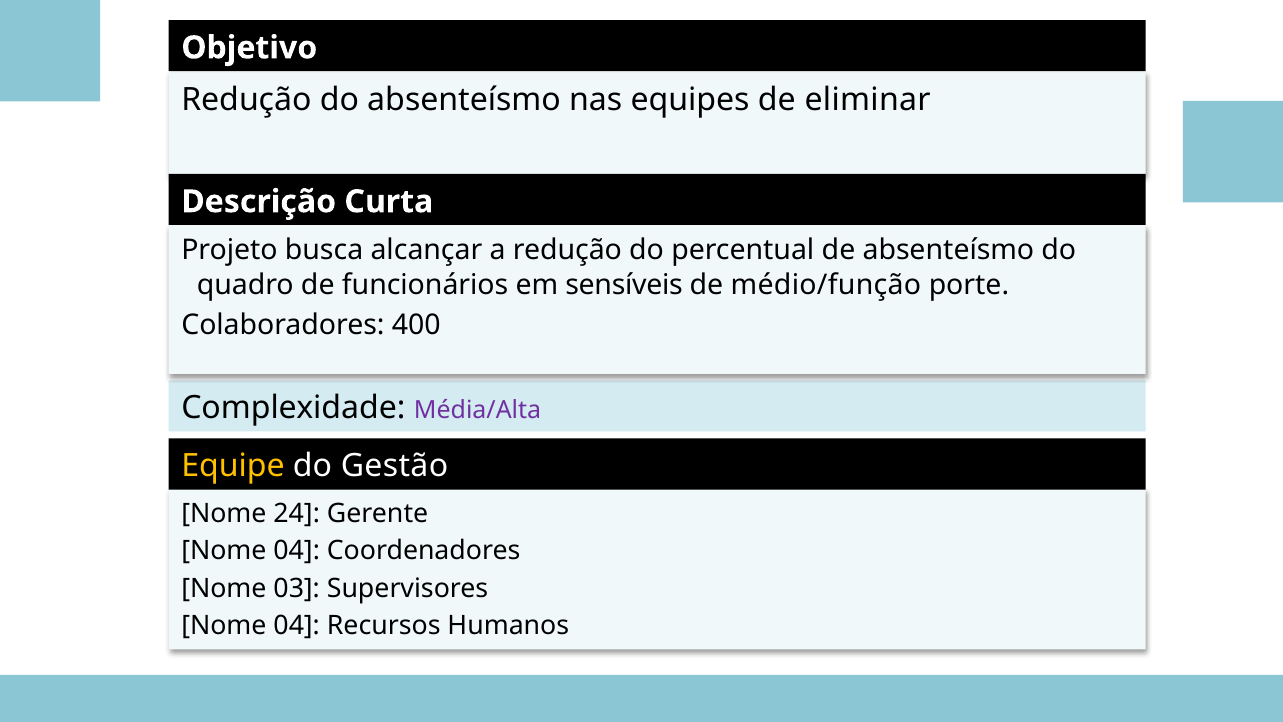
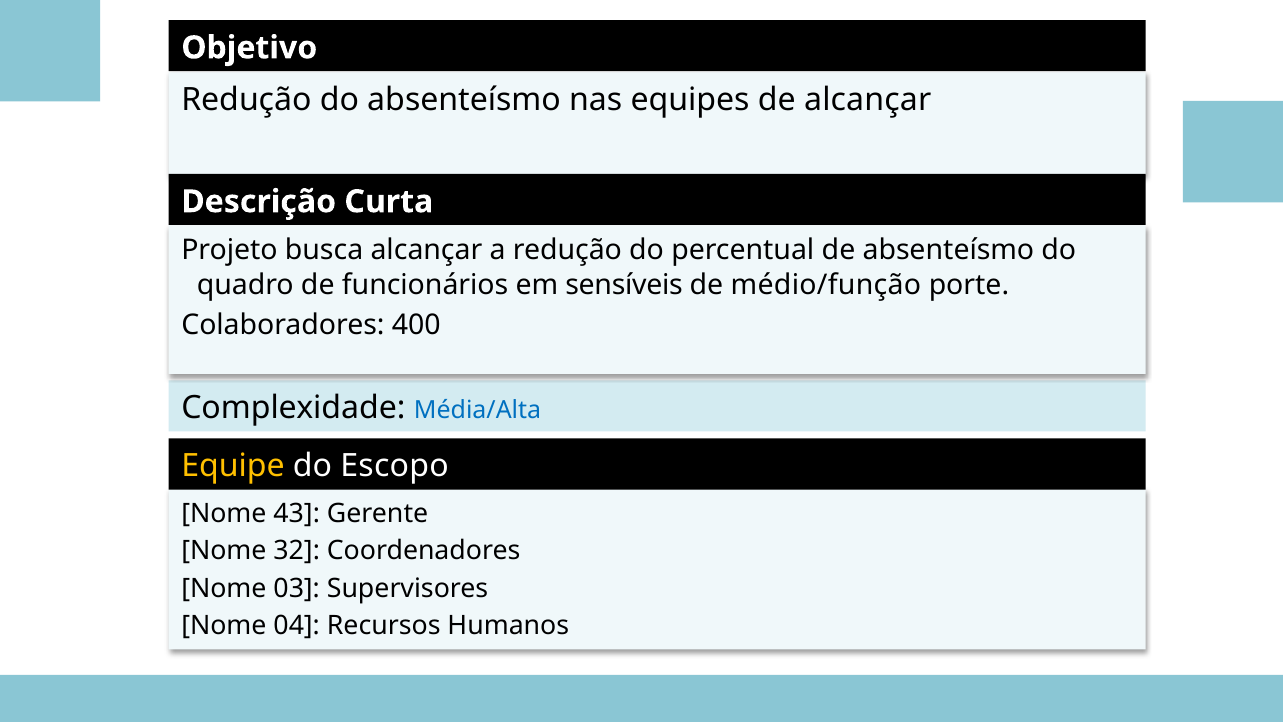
de eliminar: eliminar -> alcançar (868, 100)
Média/Alta colour: purple -> blue (478, 410)
Gestão: Gestão -> Escopo (395, 466)
24: 24 -> 43 (297, 513)
04: 04 -> 32 (297, 551)
